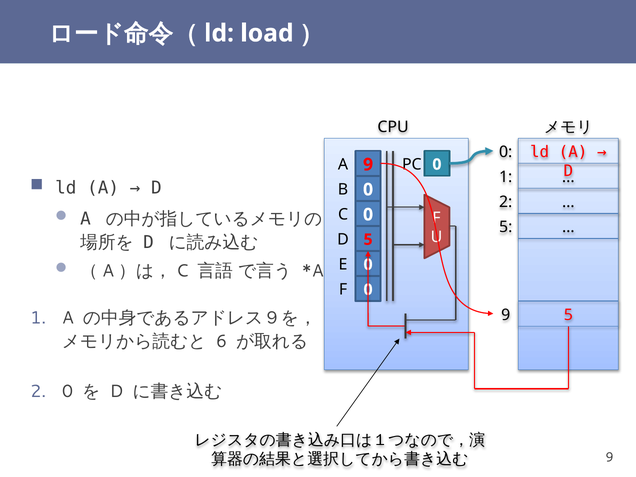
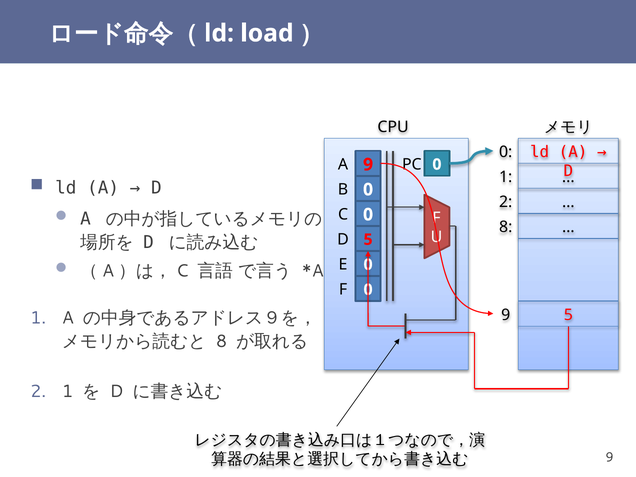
5: 5 -> 8 (506, 227)
6: 6 -> 8 (222, 341)
2 0: 0 -> 1 (68, 391)
